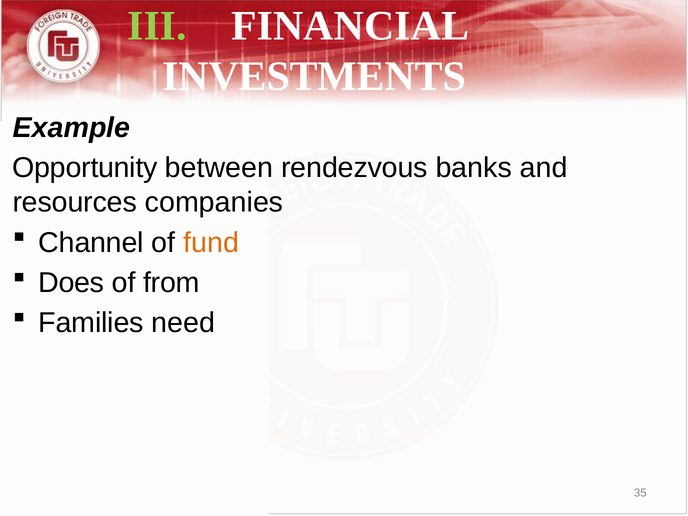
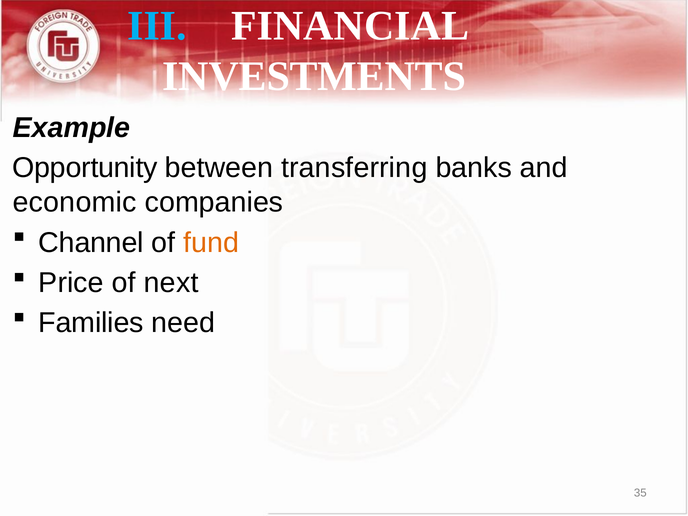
III colour: light green -> light blue (157, 26)
rendezvous: rendezvous -> transferring (354, 168)
resources: resources -> economic (75, 202)
Does: Does -> Price (71, 283)
from: from -> next (171, 283)
